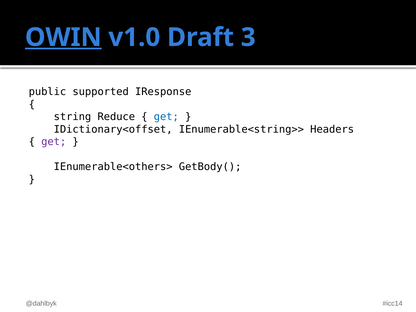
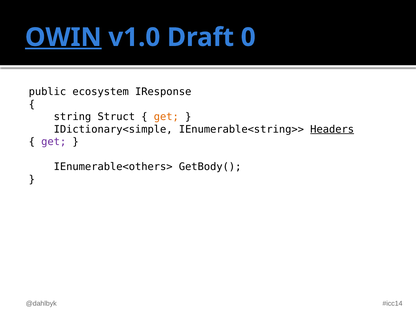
3: 3 -> 0 (248, 37)
supported: supported -> ecosystem (101, 92)
Reduce: Reduce -> Struct (116, 117)
get colour: blue -> orange (166, 117)
IDictionary<offset: IDictionary<offset -> IDictionary<simple (113, 129)
Headers underline: none -> present (332, 129)
